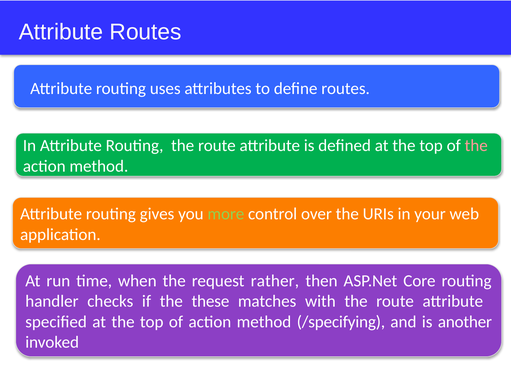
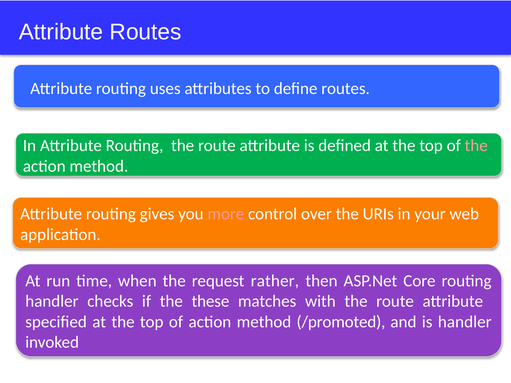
more colour: light green -> pink (226, 214)
/specifying: /specifying -> /promoted (341, 322)
is another: another -> handler (465, 322)
